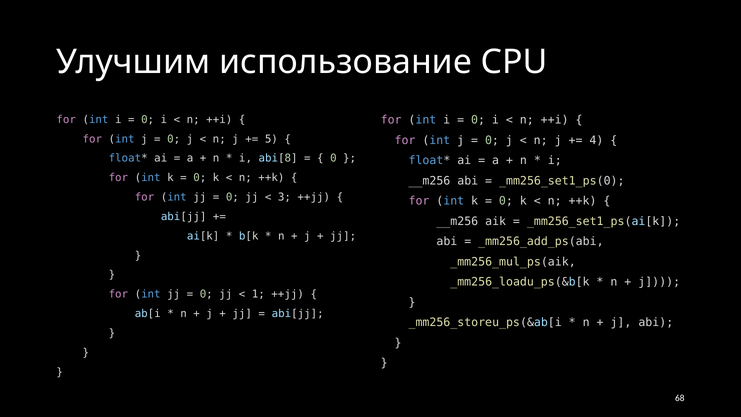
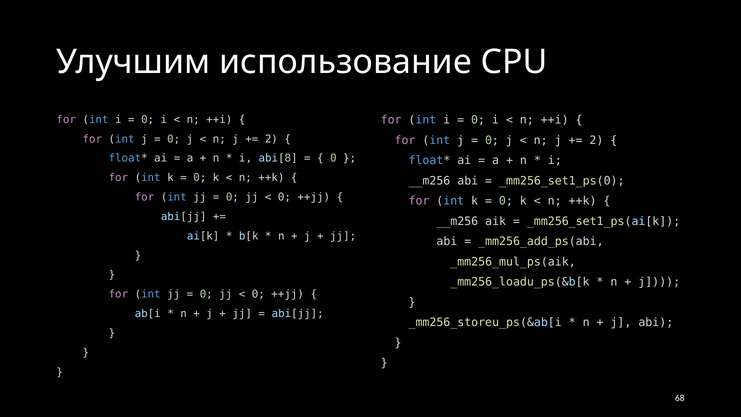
5: 5 -> 2 (271, 139)
4: 4 -> 2 (596, 140)
3: 3 -> 0 (284, 197)
1: 1 -> 0 (258, 294)
